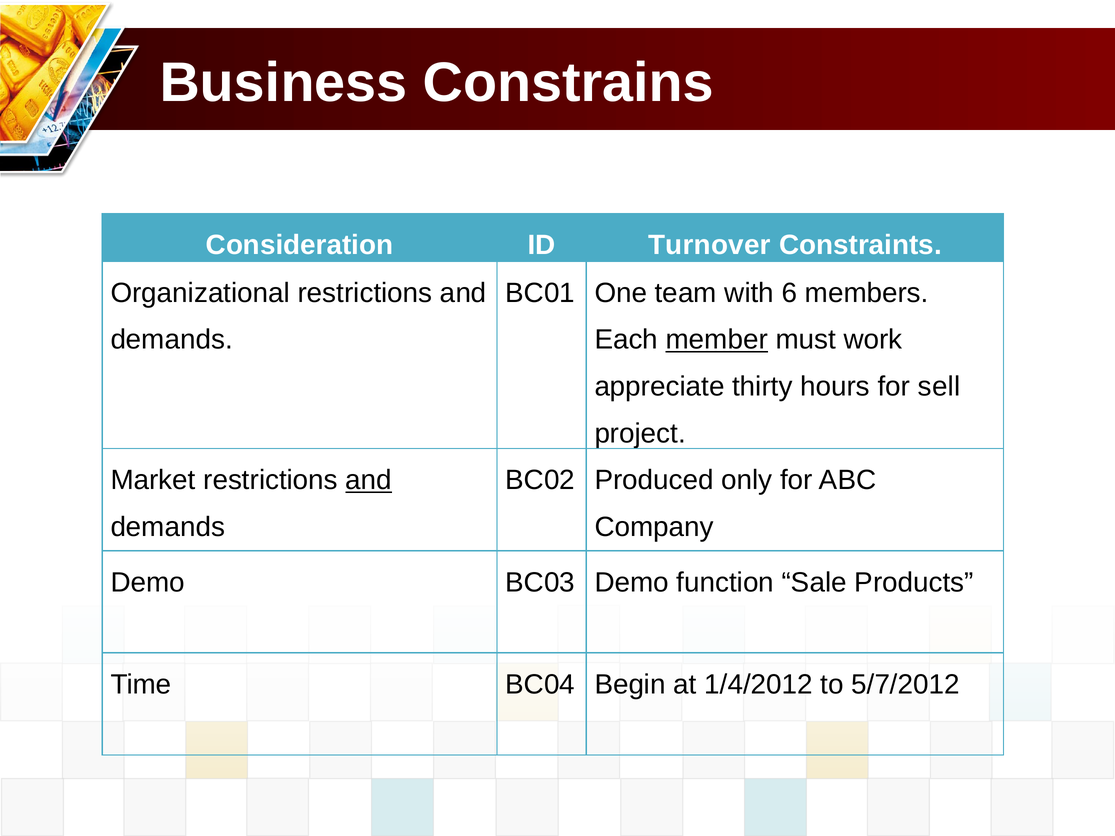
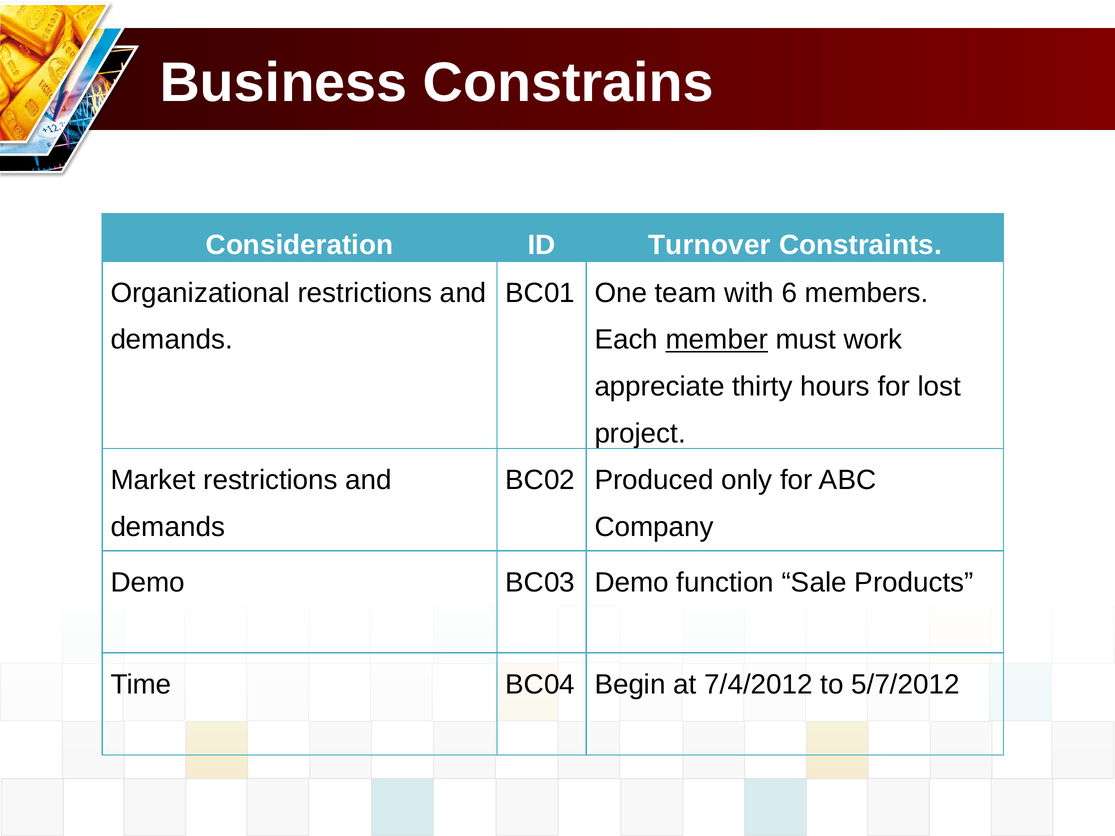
sell: sell -> lost (939, 387)
and underline: present -> none (369, 480)
1/4/2012: 1/4/2012 -> 7/4/2012 (759, 685)
